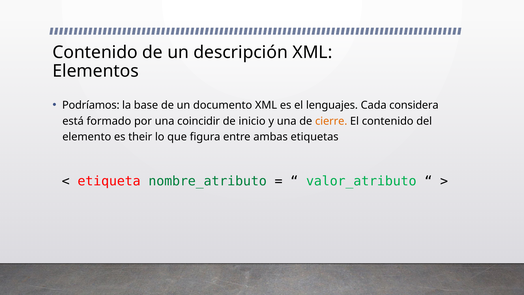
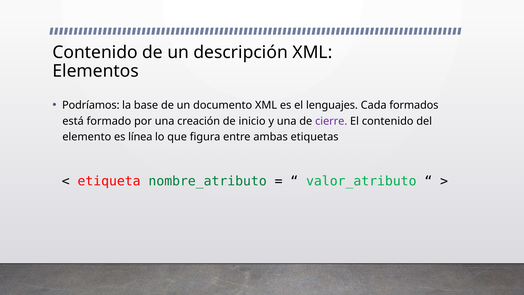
considera: considera -> formados (414, 105)
coincidir: coincidir -> creación (199, 121)
cierre colour: orange -> purple (331, 121)
their: their -> línea (140, 137)
